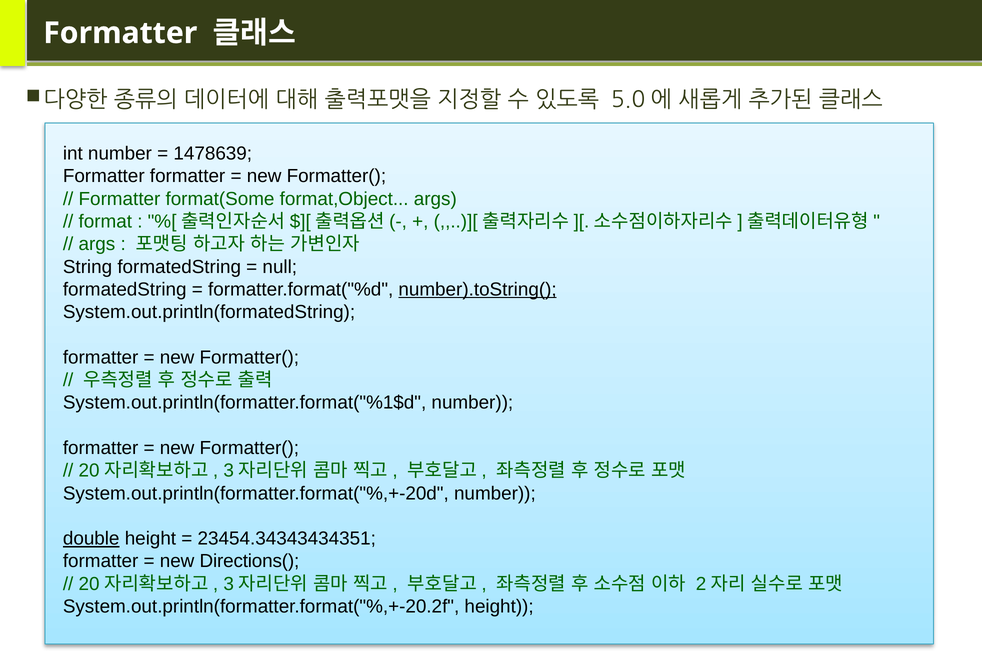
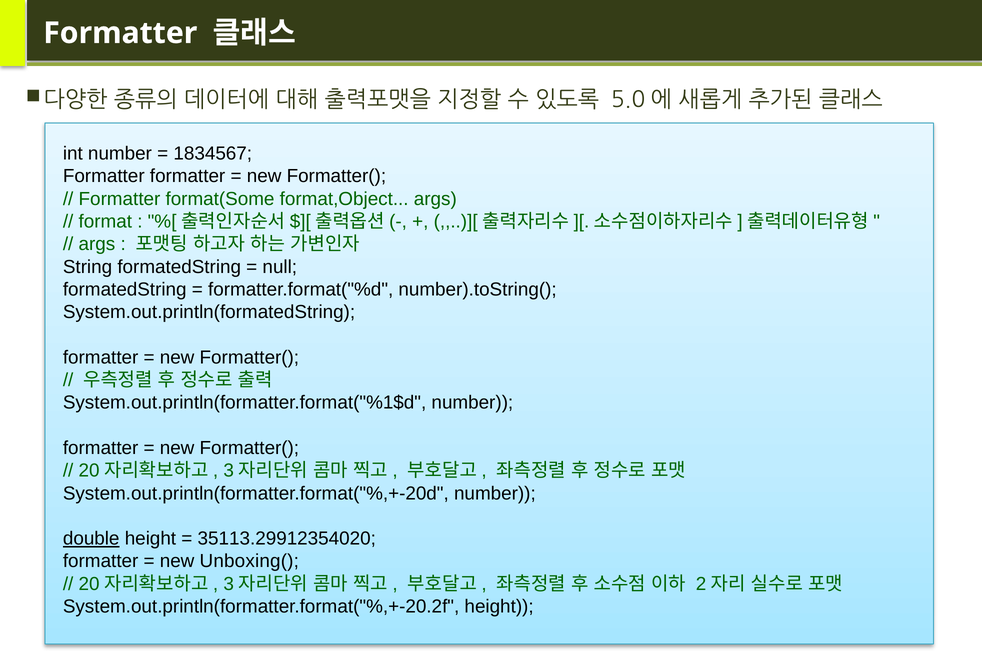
1478639: 1478639 -> 1834567 (213, 154)
number).toString( underline: present -> none (478, 290)
23454.34343434351: 23454.34343434351 -> 35113.29912354020 (287, 539)
Directions(: Directions( -> Unboxing( (249, 562)
